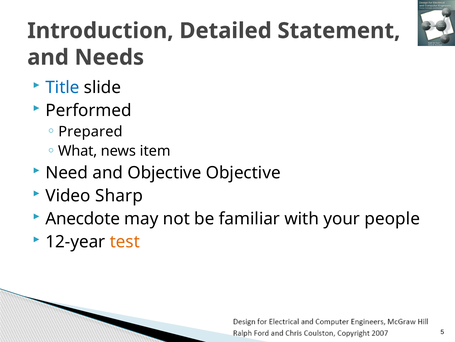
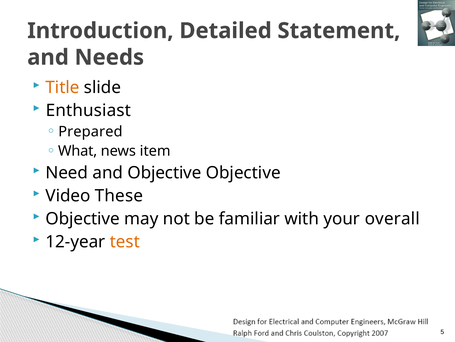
Title colour: blue -> orange (62, 87)
Performed: Performed -> Enthusiast (88, 110)
Sharp: Sharp -> These (119, 195)
Anecdote: Anecdote -> Objective (83, 218)
people: people -> overall (392, 218)
